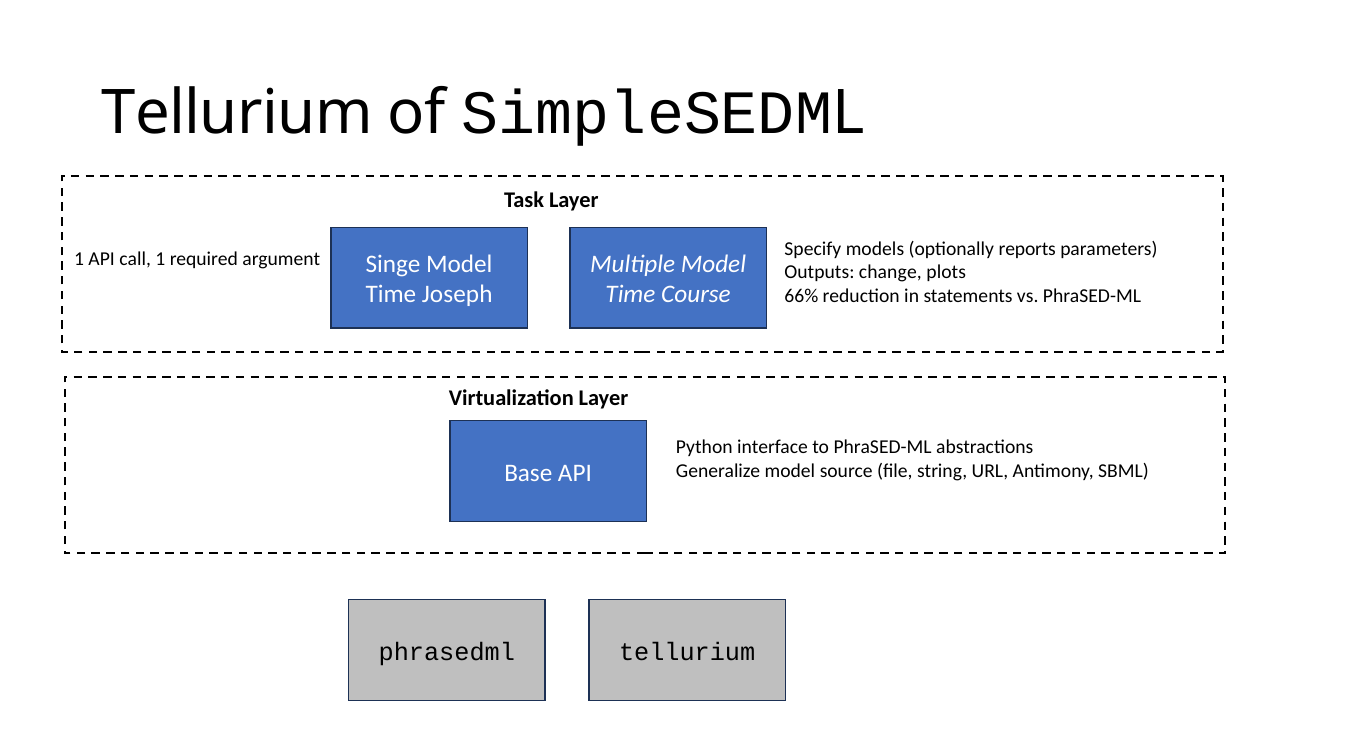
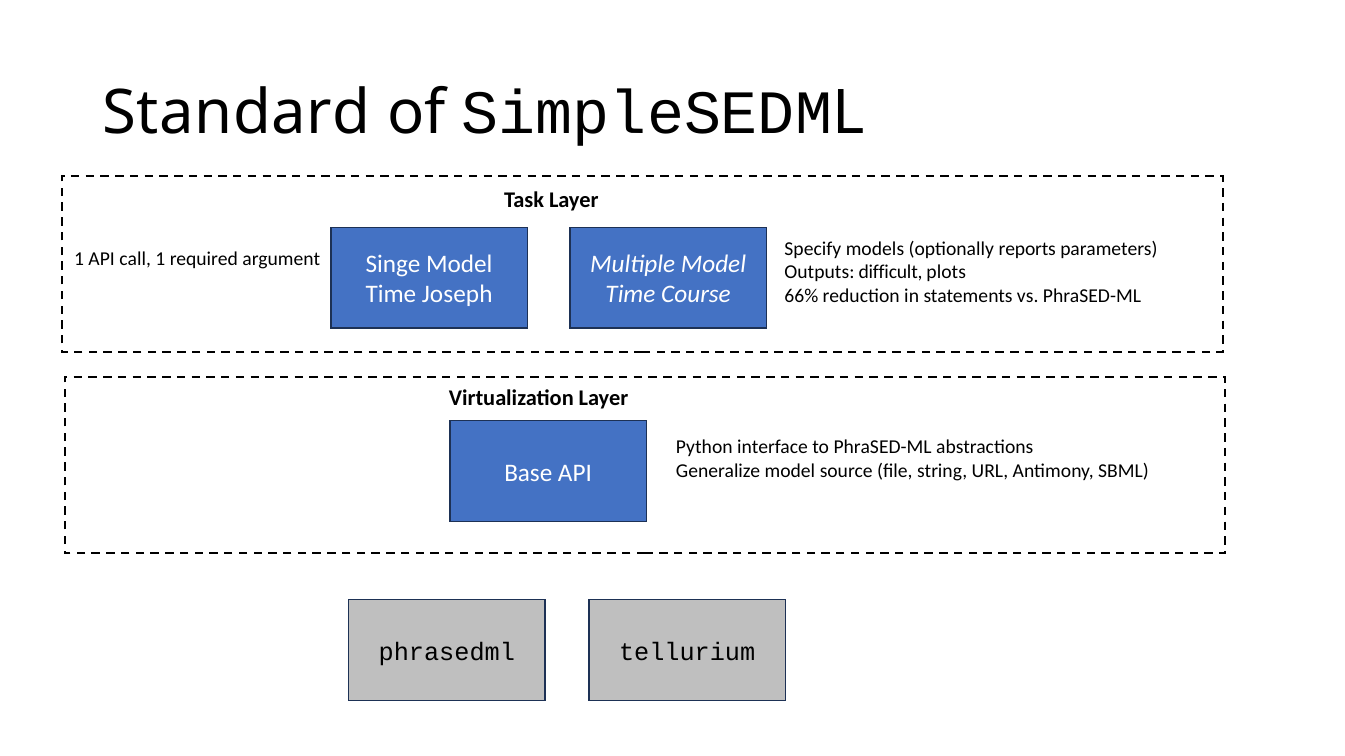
Tellurium: Tellurium -> Standard (237, 113)
change: change -> difficult (891, 272)
